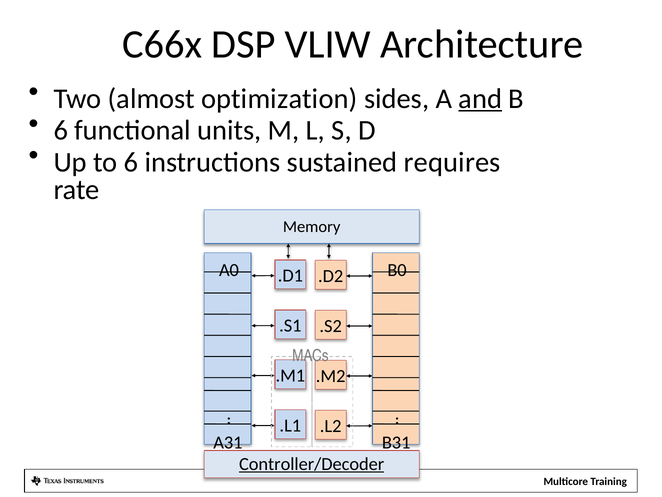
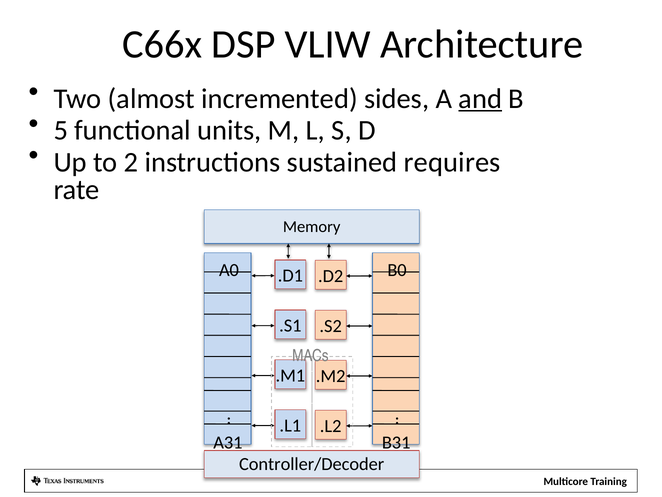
optimization: optimization -> incremented (279, 98)
6: 6 -> 5 (61, 130)
to 6: 6 -> 2 (131, 162)
Controller/Decoder underline: present -> none (312, 464)
